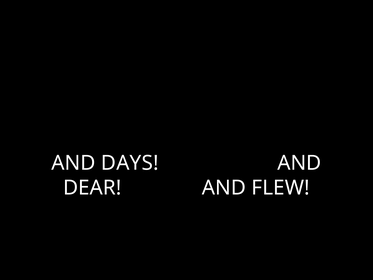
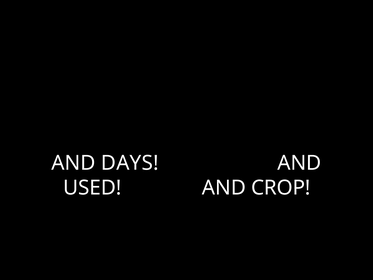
DEAR: DEAR -> USED (92, 188)
FLEW: FLEW -> CROP (281, 188)
